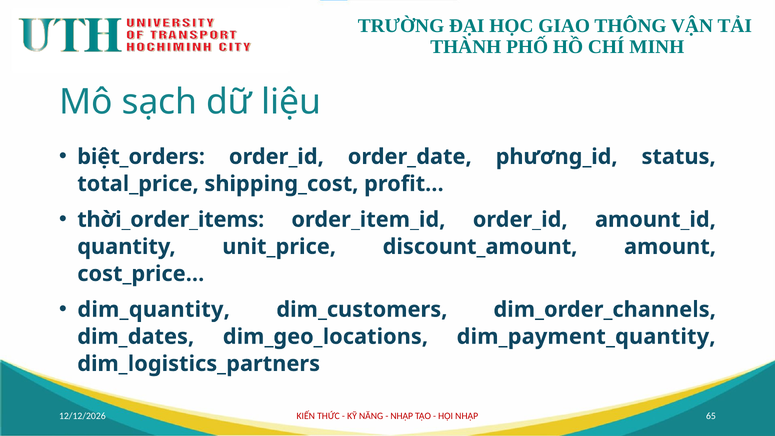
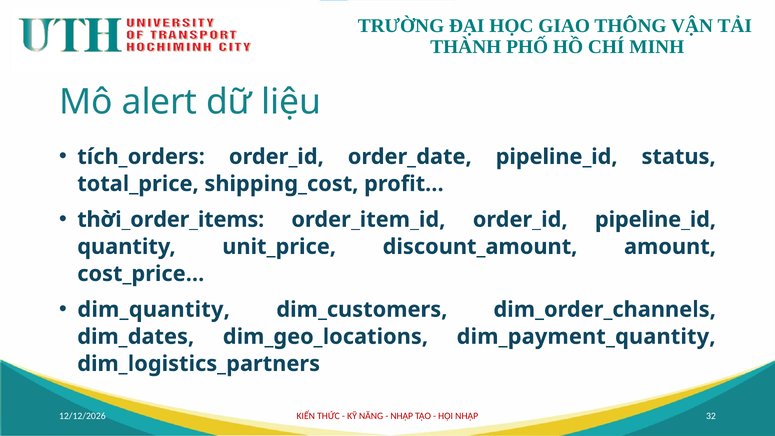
sạch: sạch -> alert (160, 102)
biệt_orders: biệt_orders -> tích_orders (141, 157)
order_date phương_id: phương_id -> pipeline_id (557, 157)
order_id amount_id: amount_id -> pipeline_id (655, 220)
65: 65 -> 32 (711, 416)
